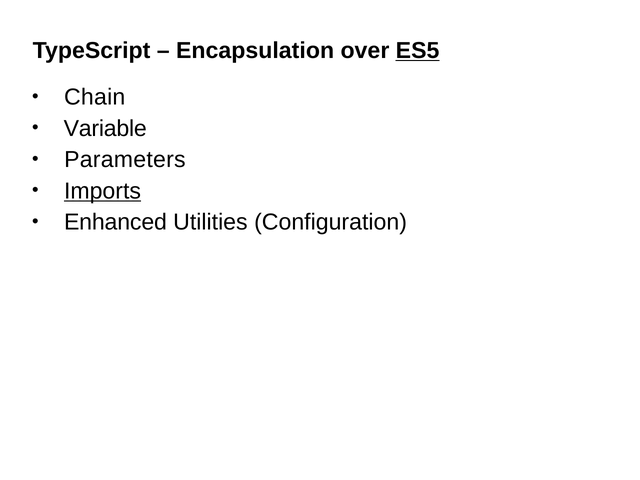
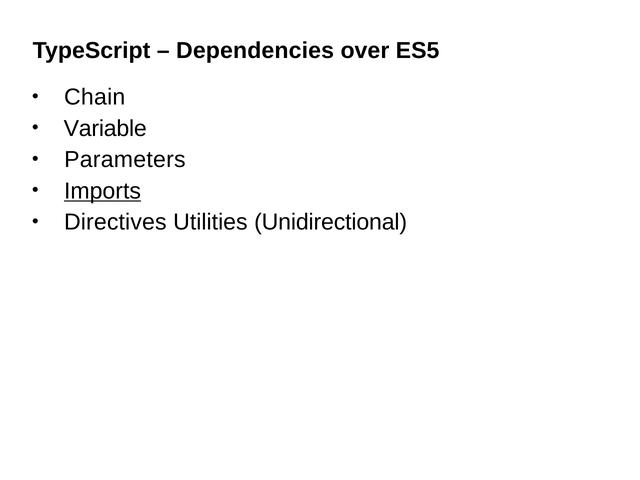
Encapsulation: Encapsulation -> Dependencies (255, 51)
ES5 underline: present -> none (418, 51)
Enhanced: Enhanced -> Directives (115, 222)
Configuration: Configuration -> Unidirectional (331, 222)
